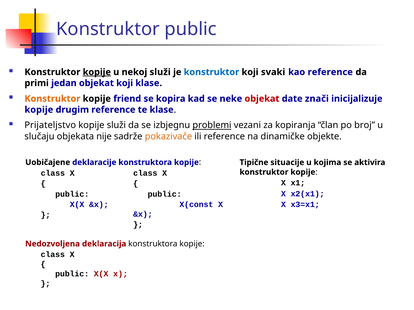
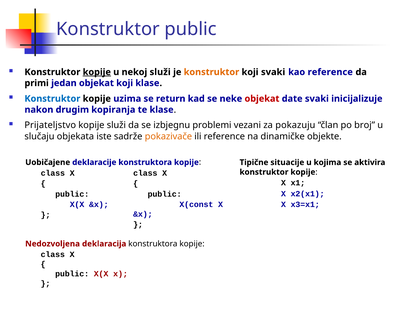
konstruktor colour: blue -> orange (211, 72)
Konstruktor colour: orange -> blue (52, 99)
friend: friend -> uzima (127, 99)
kopira: kopira -> return (171, 99)
date znači: znači -> svaki (317, 99)
kopije: kopije -> nakon (39, 110)
drugim reference: reference -> kopiranja (113, 110)
problemi underline: present -> none (212, 126)
kopiranja: kopiranja -> pokazuju (295, 126)
nije: nije -> iste (104, 137)
